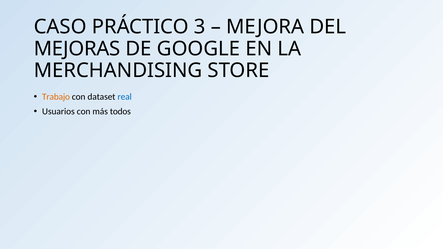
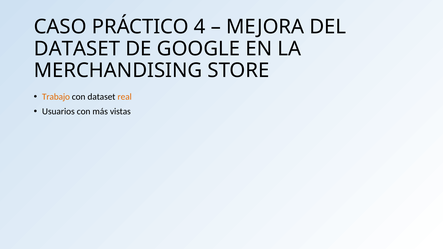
3: 3 -> 4 (200, 27)
MEJORAS: MEJORAS -> DATASET (77, 49)
real colour: blue -> orange (125, 97)
todos: todos -> vistas (120, 112)
